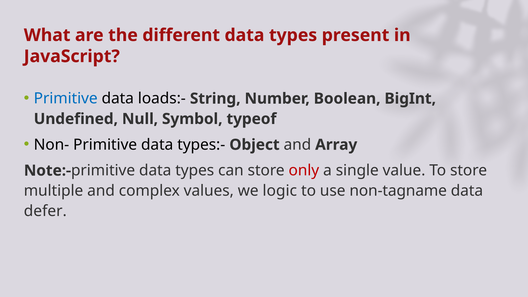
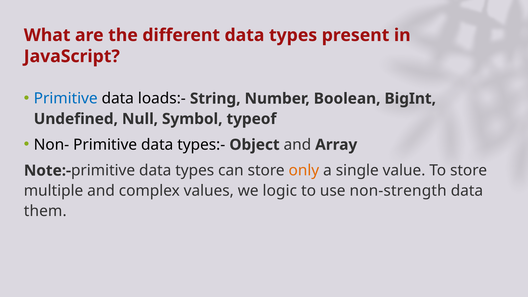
only colour: red -> orange (304, 171)
non-tagname: non-tagname -> non-strength (398, 191)
defer: defer -> them (45, 211)
